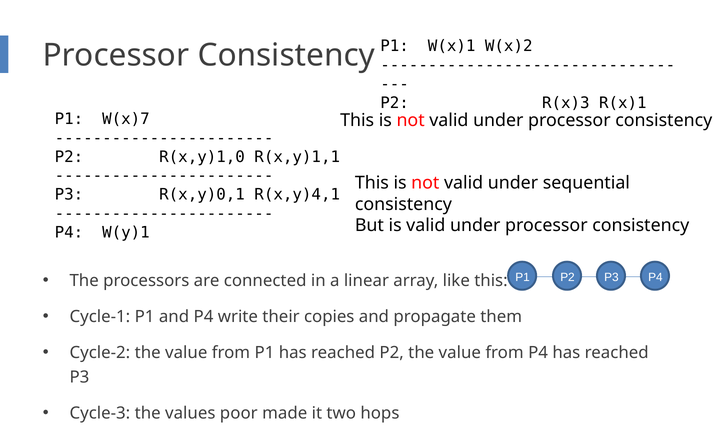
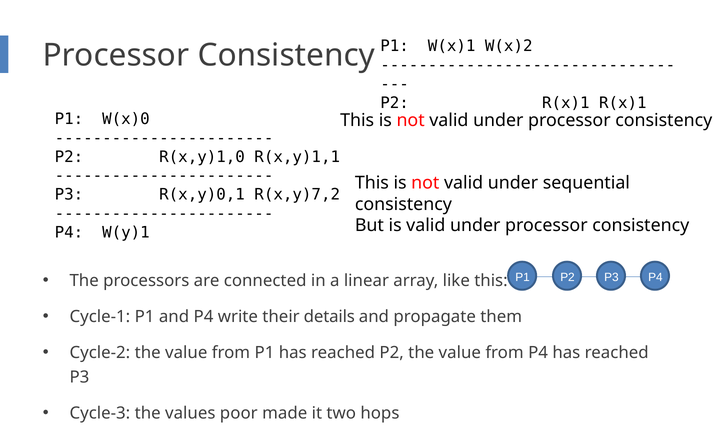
P2 R(x)3: R(x)3 -> R(x)1 (566, 103)
W(x)7: W(x)7 -> W(x)0 (126, 119)
R(x,y)4,1: R(x,y)4,1 -> R(x,y)7,2 (297, 195)
copies: copies -> details (329, 317)
